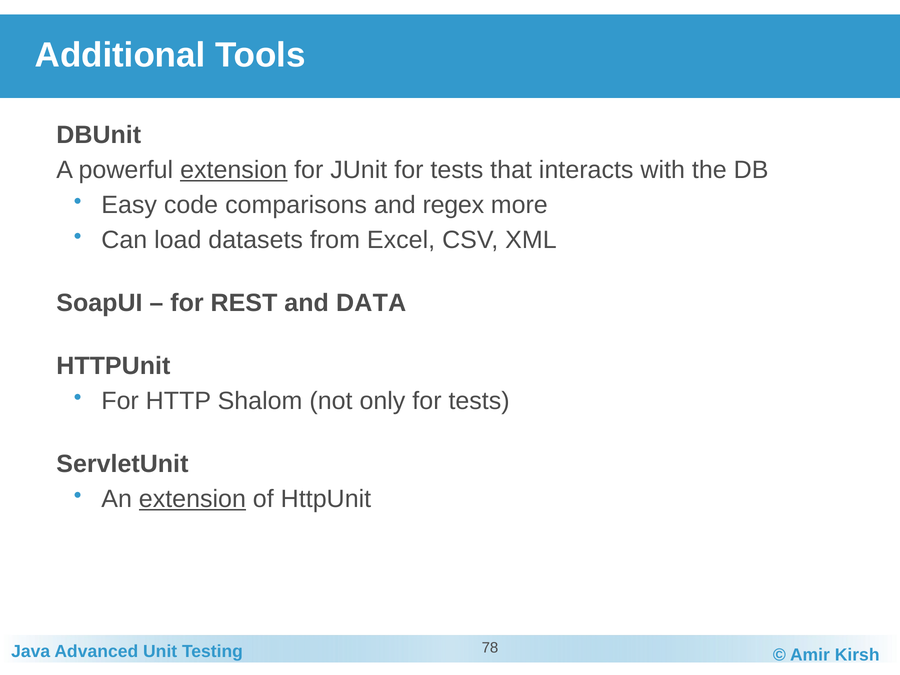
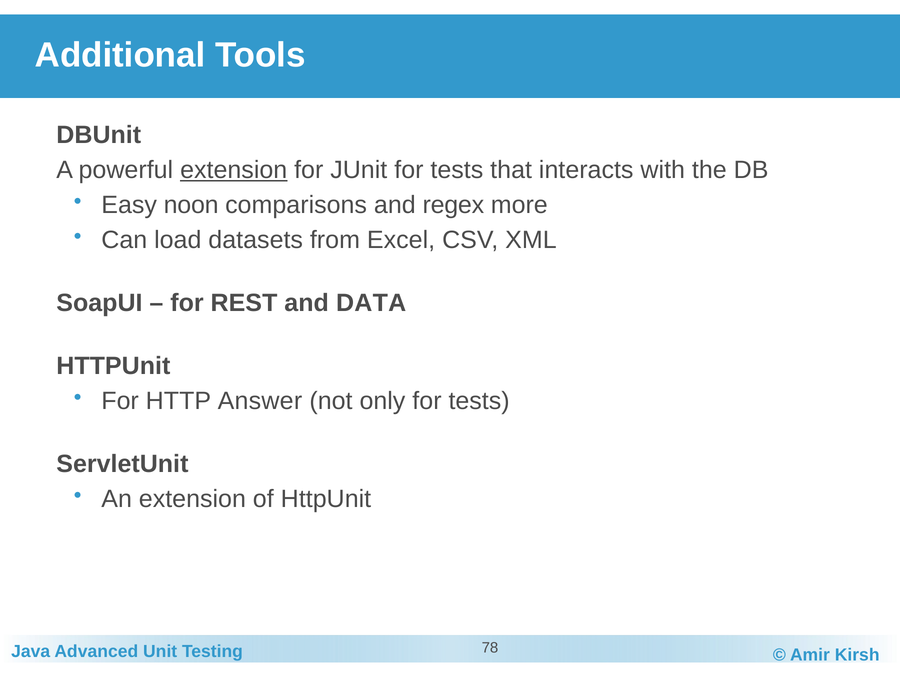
code: code -> noon (191, 205)
Shalom: Shalom -> Answer (260, 401)
extension underline: present -> none (192, 499)
